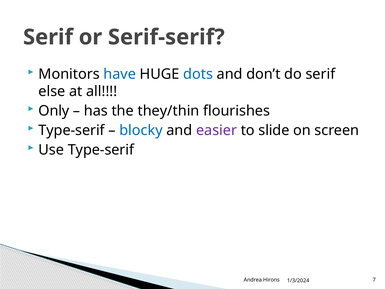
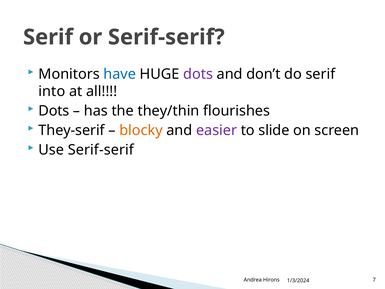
dots colour: blue -> purple (198, 74)
else: else -> into (52, 91)
Only: Only -> Dots (54, 111)
Type-serif: Type-serif -> They-serif (72, 130)
blocky colour: blue -> orange (141, 130)
Use Type-serif: Type-serif -> Serif-serif (101, 150)
